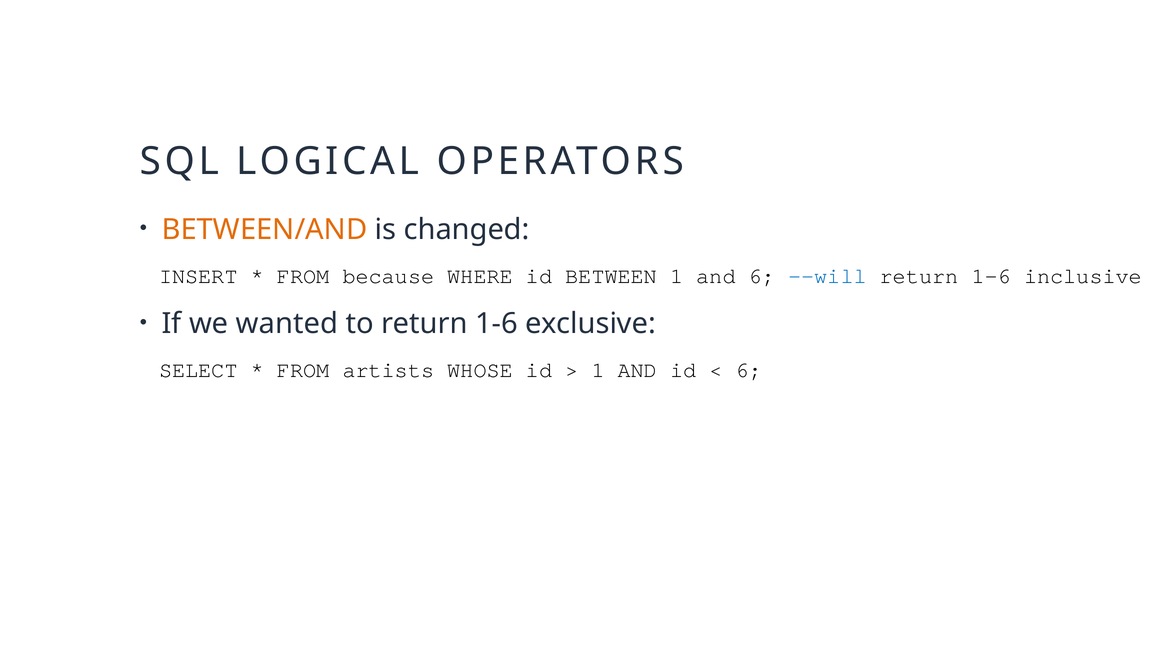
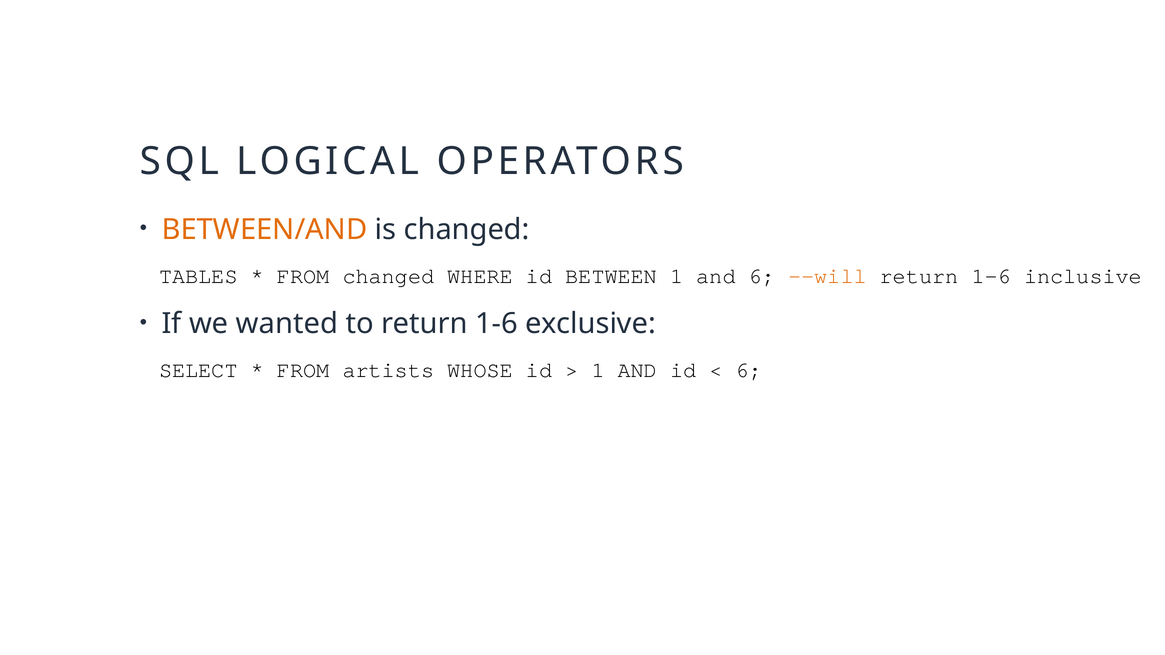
INSERT: INSERT -> TABLES (198, 276)
FROM because: because -> changed (388, 276)
--will colour: blue -> orange (827, 276)
